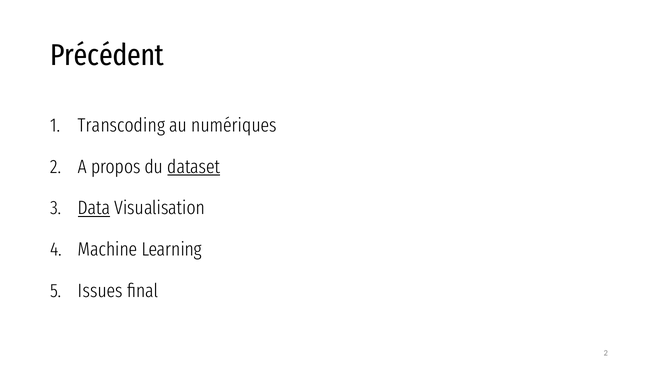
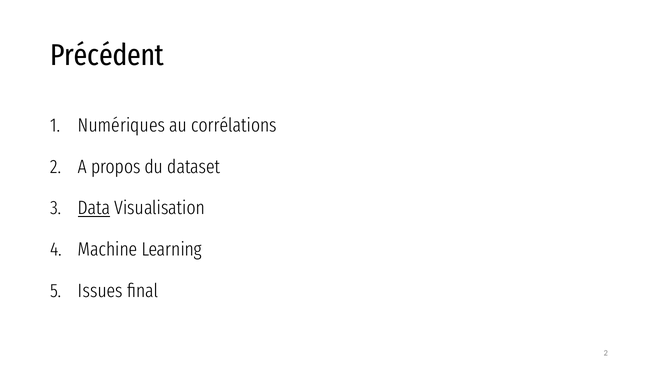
Transcoding: Transcoding -> Numériques (121, 125)
numériques: numériques -> corrélations (234, 125)
dataset underline: present -> none (194, 167)
